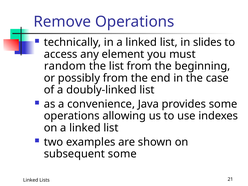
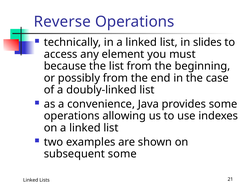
Remove: Remove -> Reverse (62, 22)
random: random -> because (65, 66)
